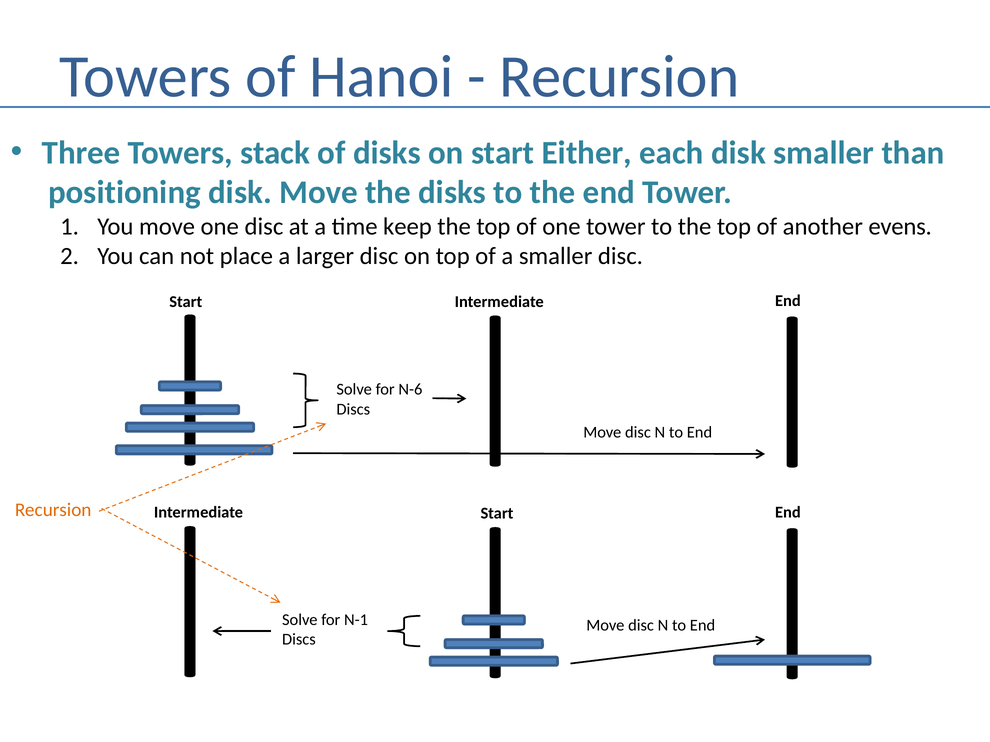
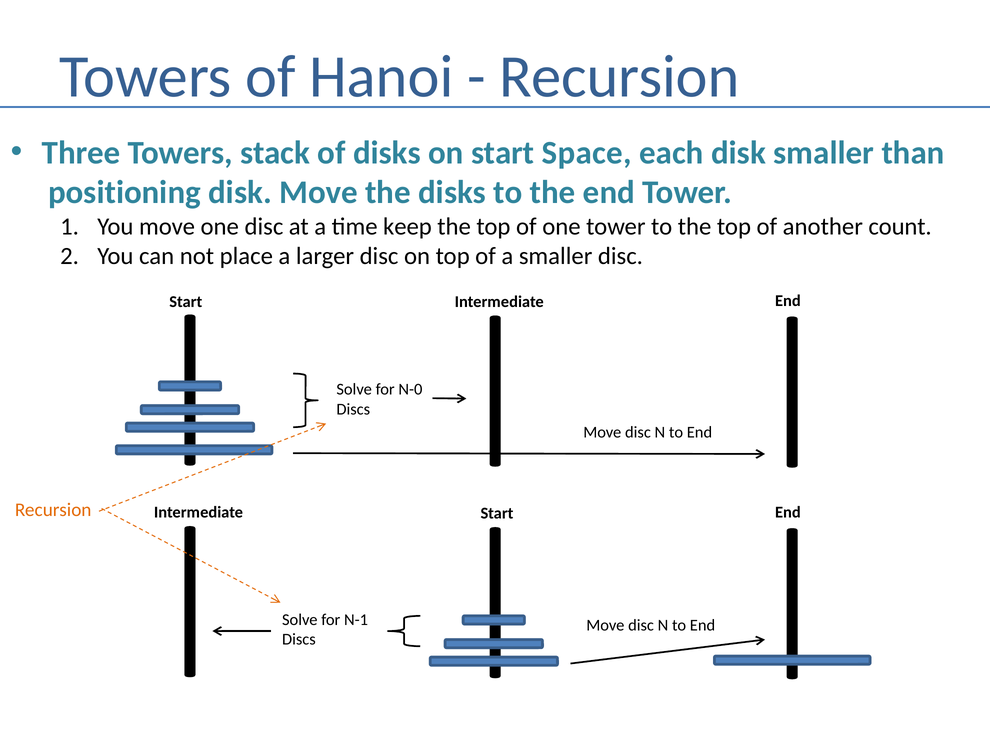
Either: Either -> Space (587, 153)
evens: evens -> count (900, 227)
N-6: N-6 -> N-0 (410, 390)
